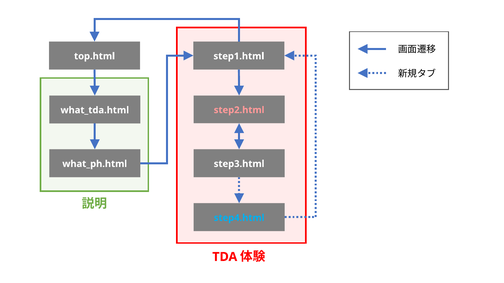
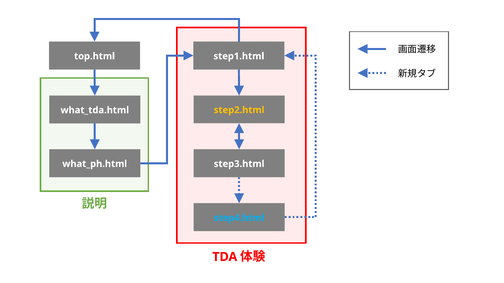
step2.html colour: pink -> yellow (239, 110)
